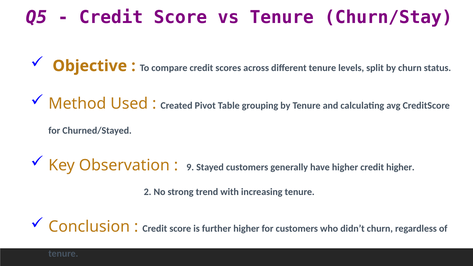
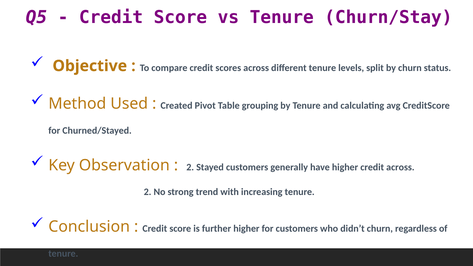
9: 9 -> 2 (190, 167)
credit higher: higher -> across (400, 167)
